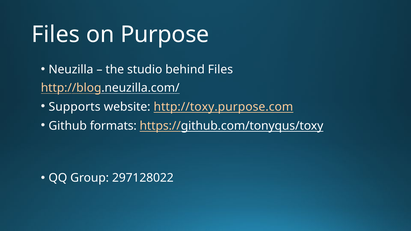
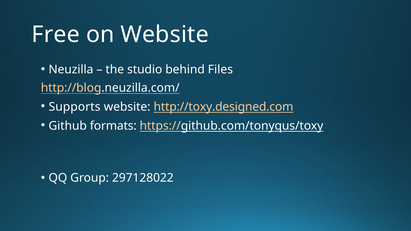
Files: Files -> Free (56, 35)
on Purpose: Purpose -> Website (165, 35)
http://toxy.purpose.com: http://toxy.purpose.com -> http://toxy.designed.com (224, 107)
